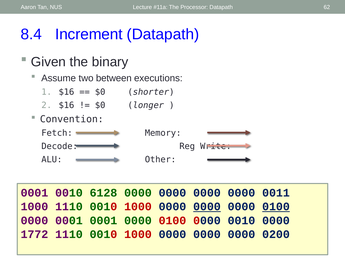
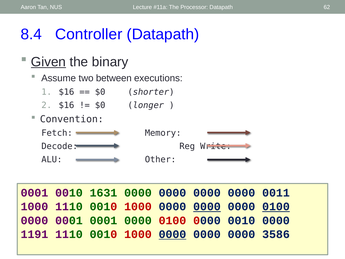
Increment: Increment -> Controller (89, 34)
Given underline: none -> present (48, 62)
6128: 6128 -> 1631 (103, 193)
1772: 1772 -> 1191 (34, 234)
0000 underline: none -> present (172, 234)
0200: 0200 -> 3586 (276, 234)
